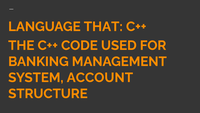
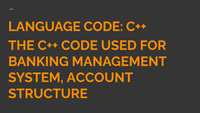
LANGUAGE THAT: THAT -> CODE (103, 27)
